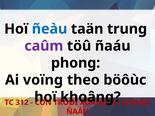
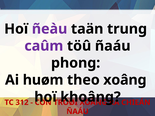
ñeàu colour: blue -> purple (50, 29)
voïng: voïng -> huøm (43, 80)
theo böôùc: böôùc -> xoâng (125, 80)
